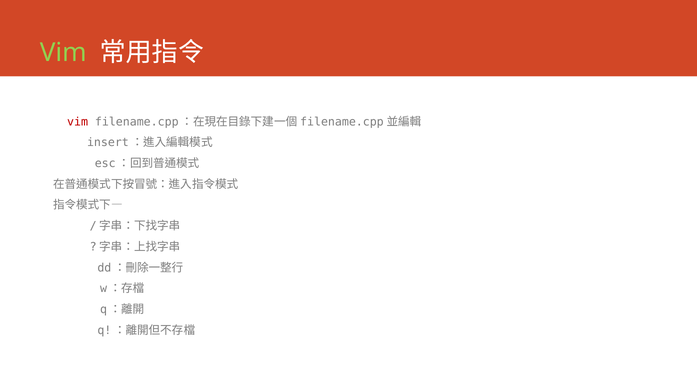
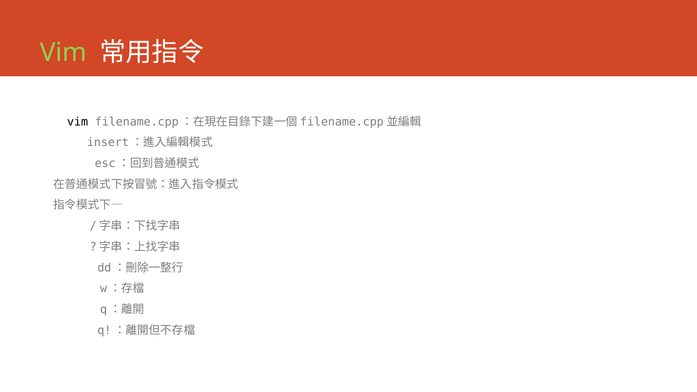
vim colour: red -> black (78, 122)
